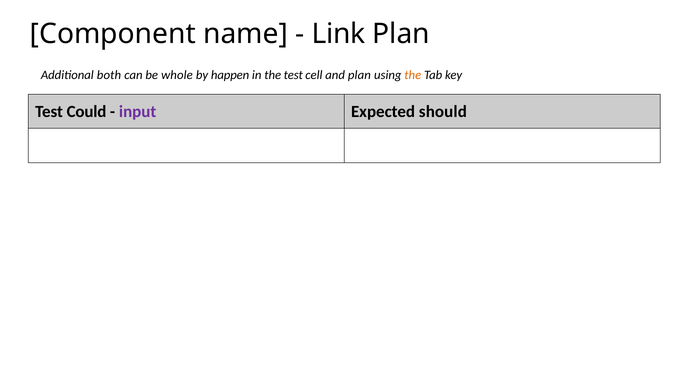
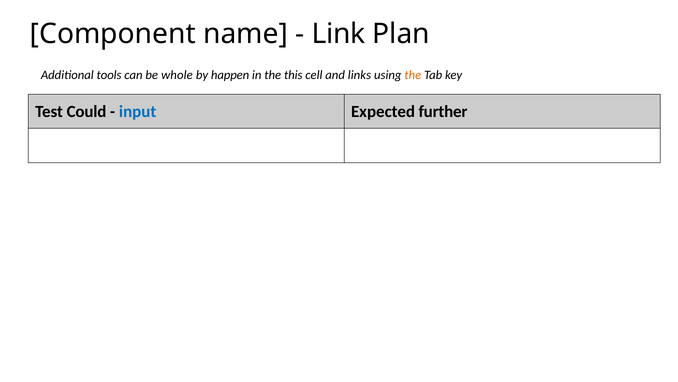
both: both -> tools (109, 75)
the test: test -> this (293, 75)
and plan: plan -> links (359, 75)
input colour: purple -> blue (138, 111)
should: should -> further (443, 111)
